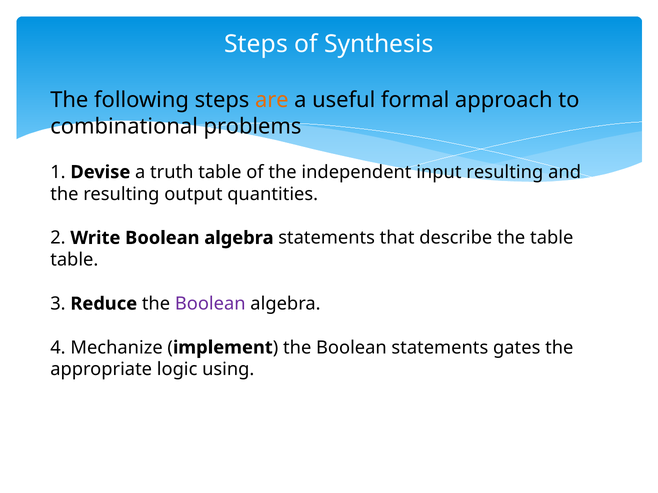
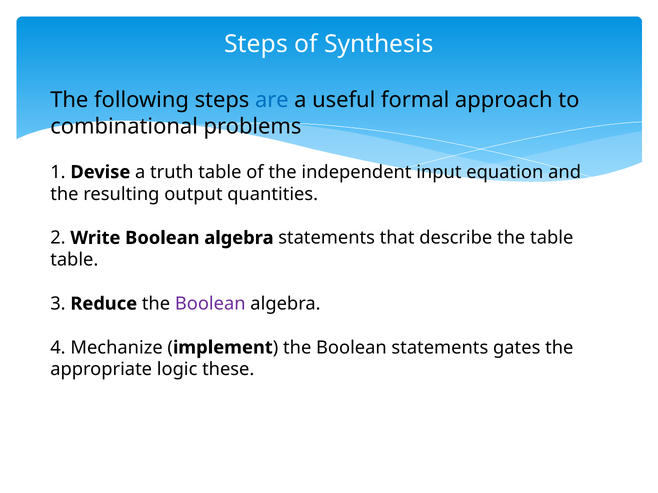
are colour: orange -> blue (272, 100)
input resulting: resulting -> equation (505, 172)
using: using -> these (228, 370)
